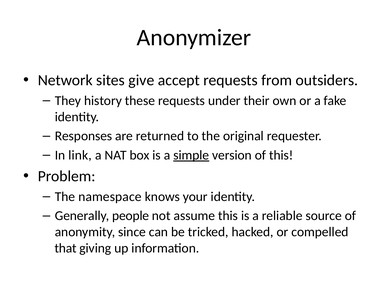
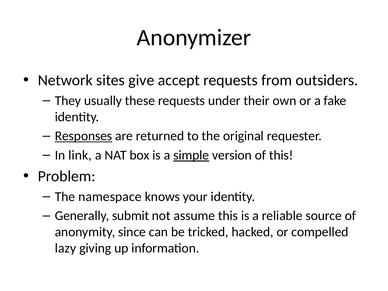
history: history -> usually (103, 101)
Responses underline: none -> present (84, 136)
people: people -> submit (131, 216)
that: that -> lazy (65, 248)
